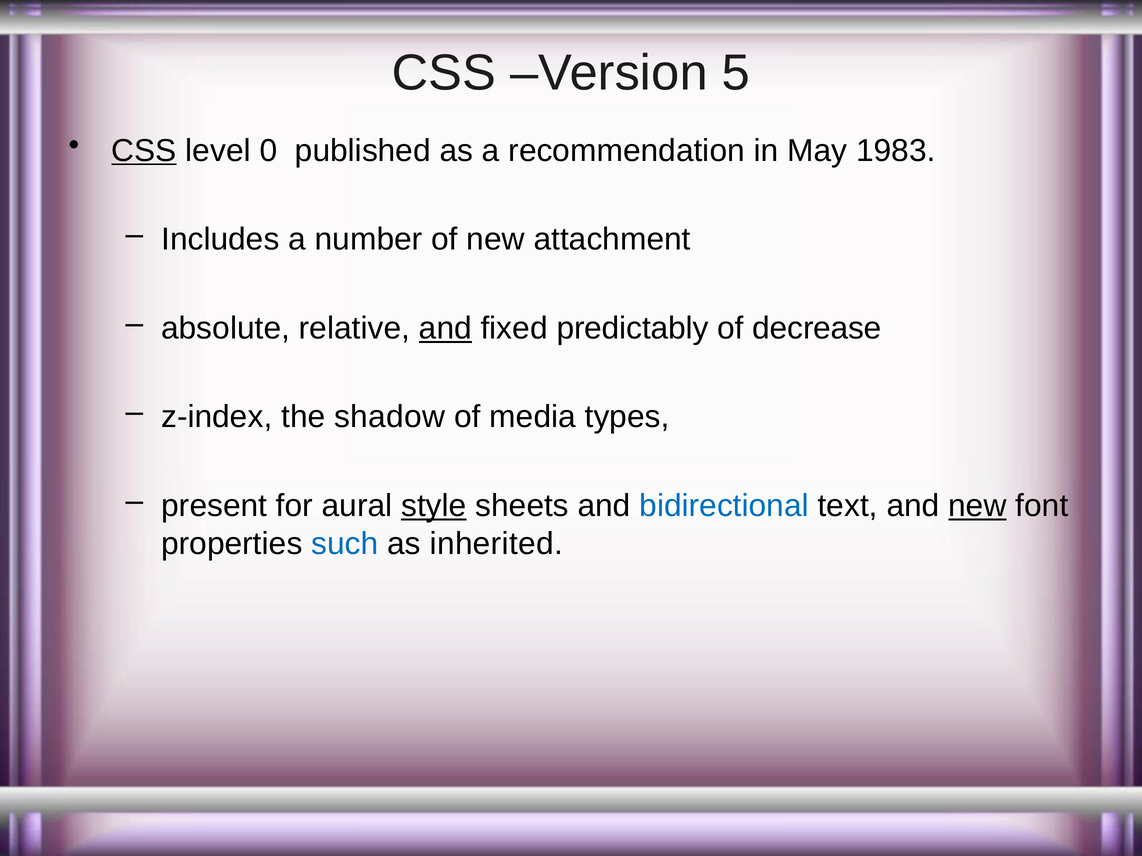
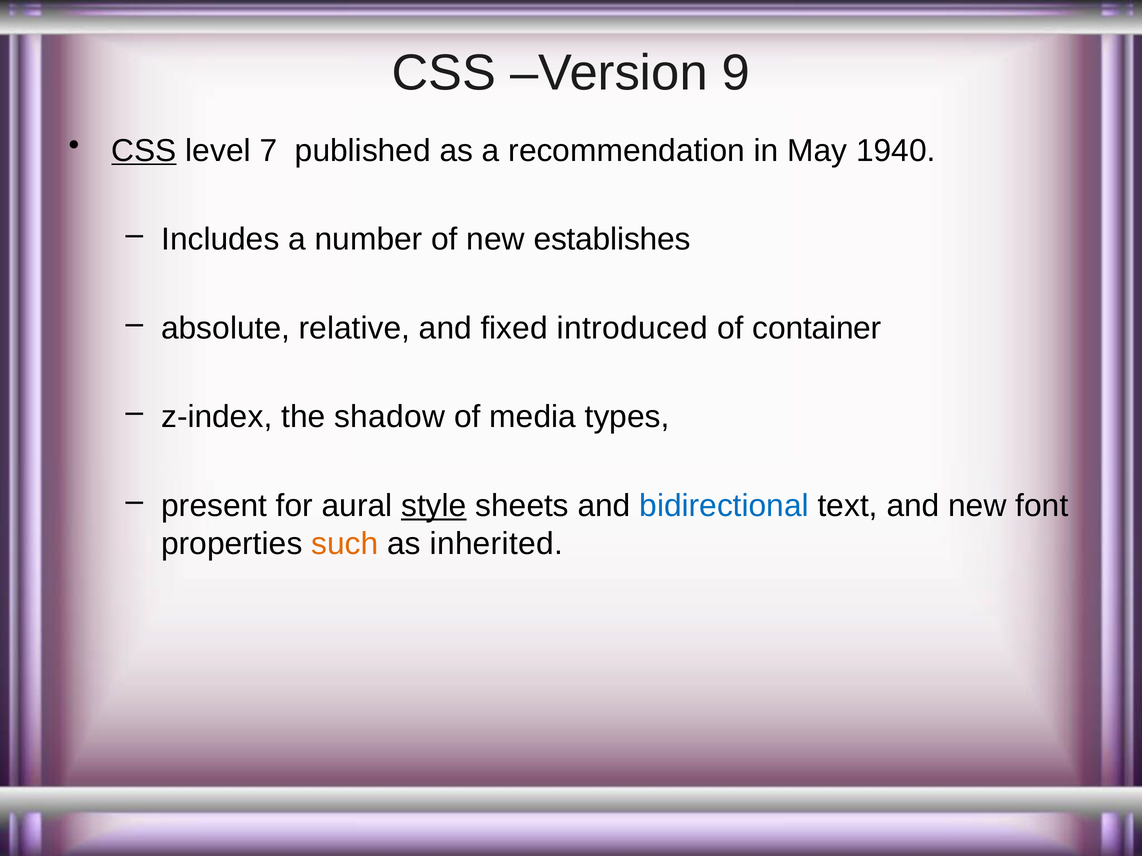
5: 5 -> 9 (736, 73)
0: 0 -> 7 (268, 151)
1983: 1983 -> 1940 (896, 151)
attachment: attachment -> establishes (612, 240)
and underline: present -> none (445, 328)
predictably: predictably -> introduced (632, 328)
decrease: decrease -> container (817, 328)
new underline: present -> none (977, 506)
such colour: blue -> orange (345, 544)
